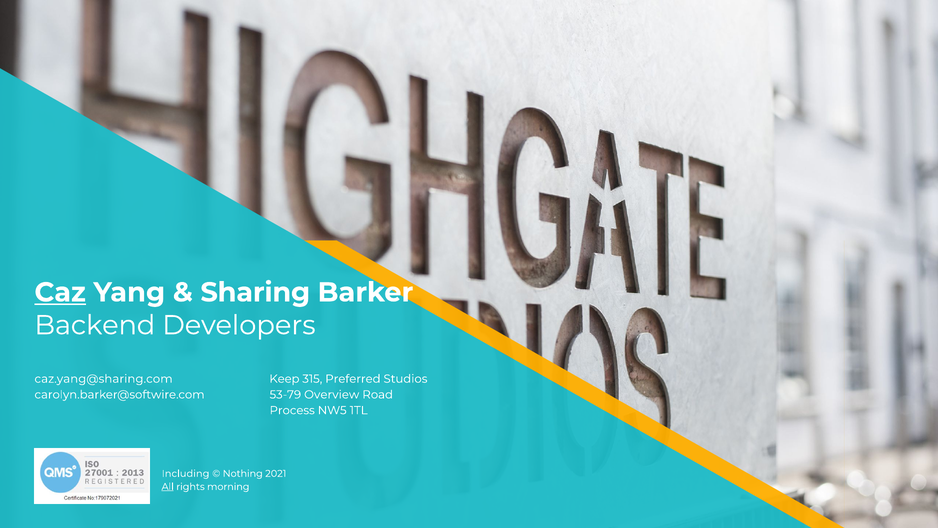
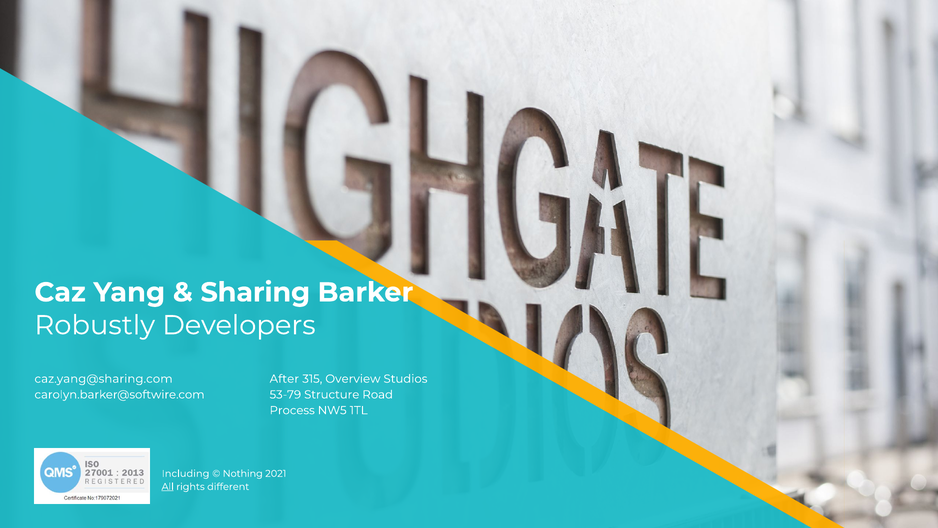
Caz underline: present -> none (60, 292)
Backend: Backend -> Robustly (95, 325)
Keep: Keep -> After (284, 379)
Preferred: Preferred -> Overview (353, 379)
Overview: Overview -> Structure (332, 394)
morning: morning -> different (228, 486)
